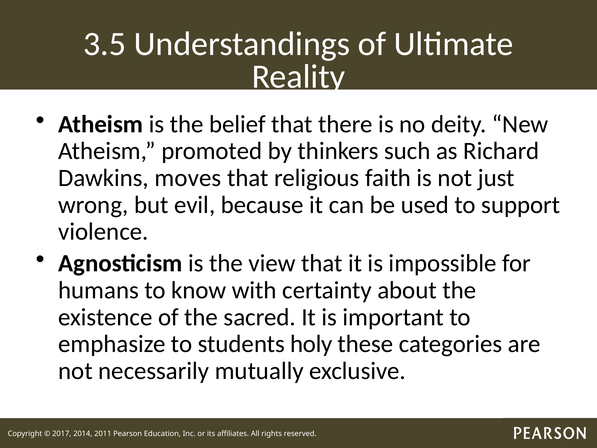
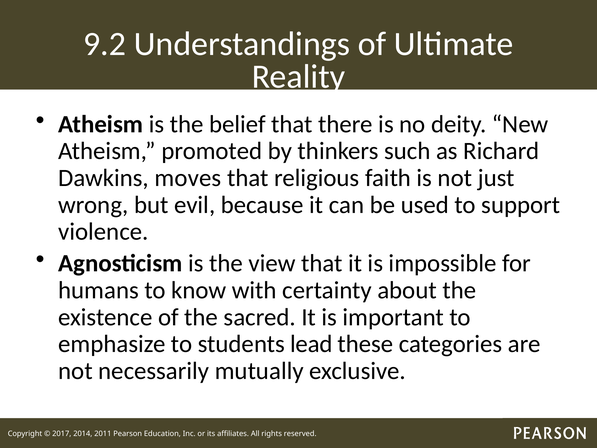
3.5: 3.5 -> 9.2 (104, 44)
holy: holy -> lead (311, 344)
